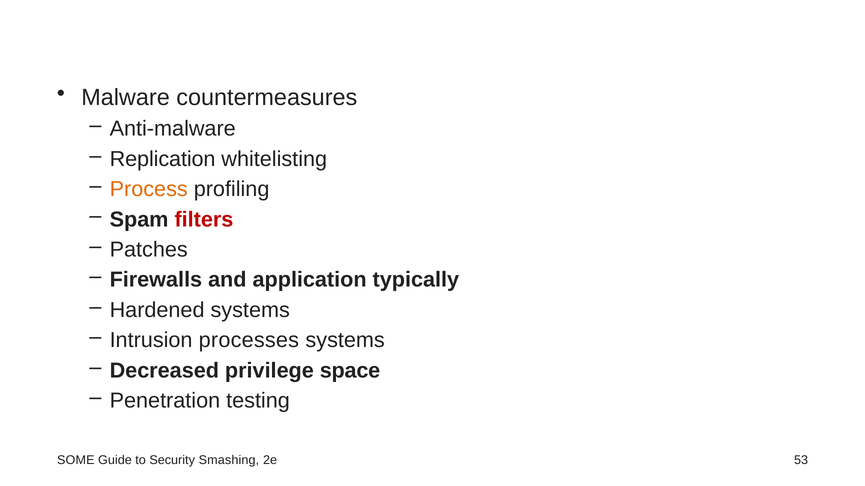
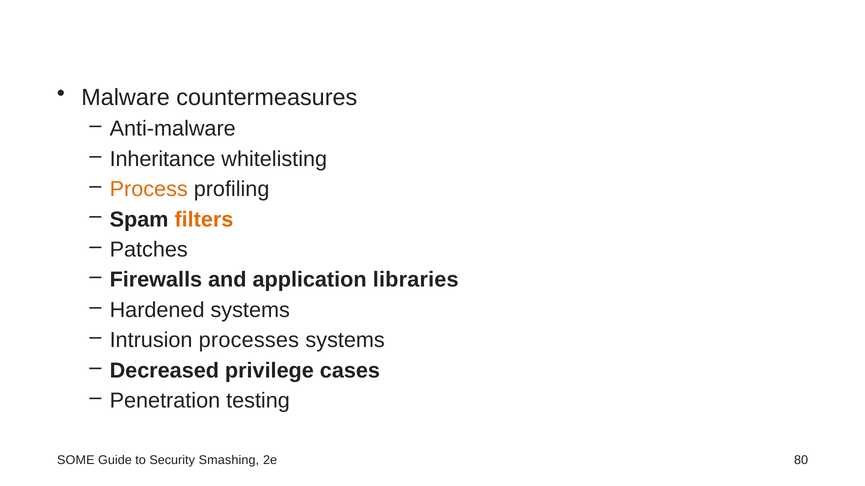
Replication: Replication -> Inheritance (163, 159)
filters colour: red -> orange (204, 220)
typically: typically -> libraries (416, 280)
space: space -> cases (350, 371)
53: 53 -> 80 (801, 460)
